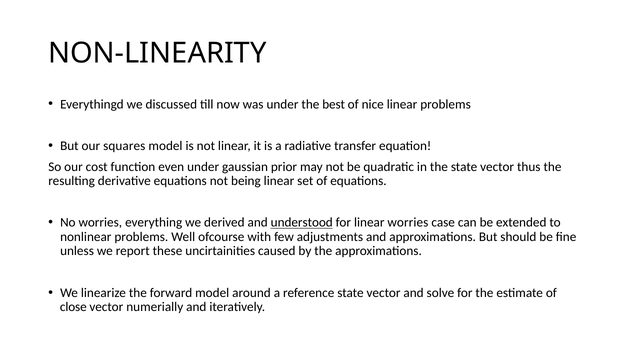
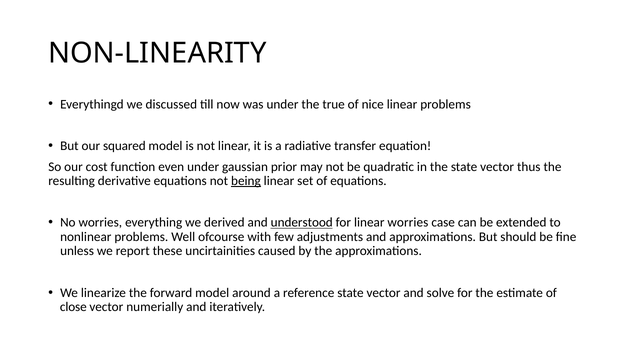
best: best -> true (334, 104)
squares: squares -> squared (124, 146)
being underline: none -> present (246, 181)
